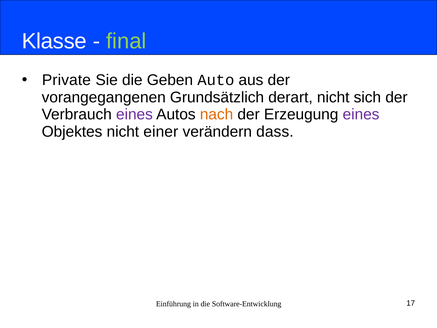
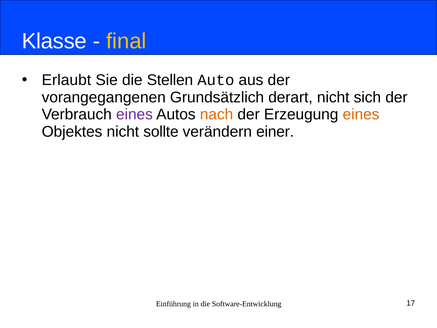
final colour: light green -> yellow (126, 41)
Private: Private -> Erlaubt (66, 80)
Geben: Geben -> Stellen (170, 80)
eines colour: purple -> orange (361, 114)
einer: einer -> sollte (161, 132)
dass: dass -> einer (275, 132)
